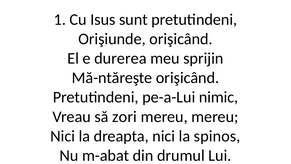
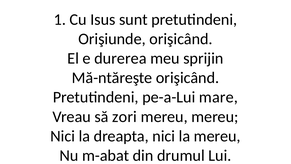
nimic: nimic -> mare (218, 97)
la spinos: spinos -> mereu (217, 136)
